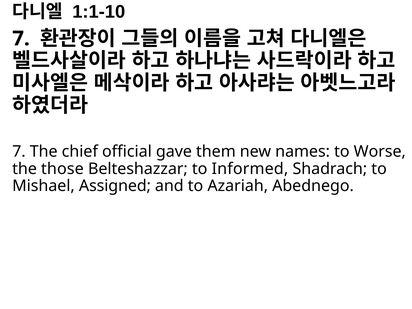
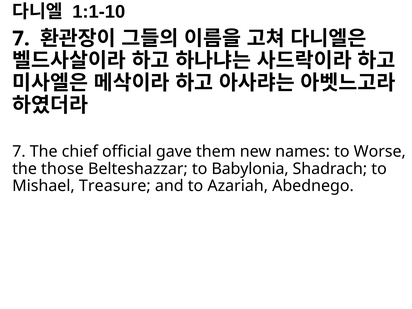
Informed: Informed -> Babylonia (250, 169)
Assigned: Assigned -> Treasure (115, 186)
